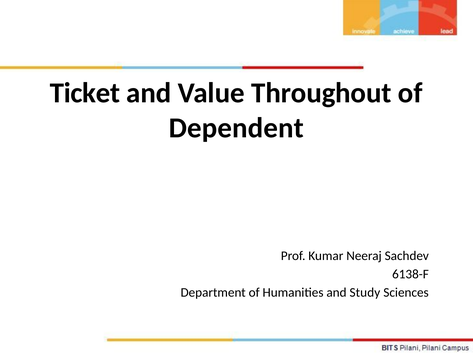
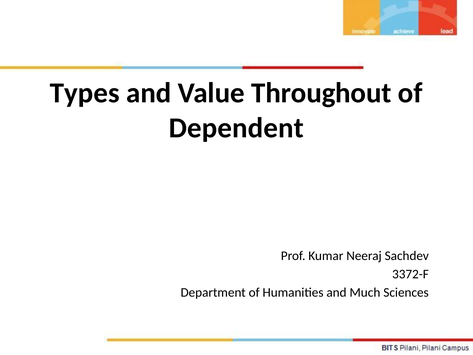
Ticket: Ticket -> Types (85, 93)
6138-F: 6138-F -> 3372-F (410, 274)
Study: Study -> Much (365, 292)
